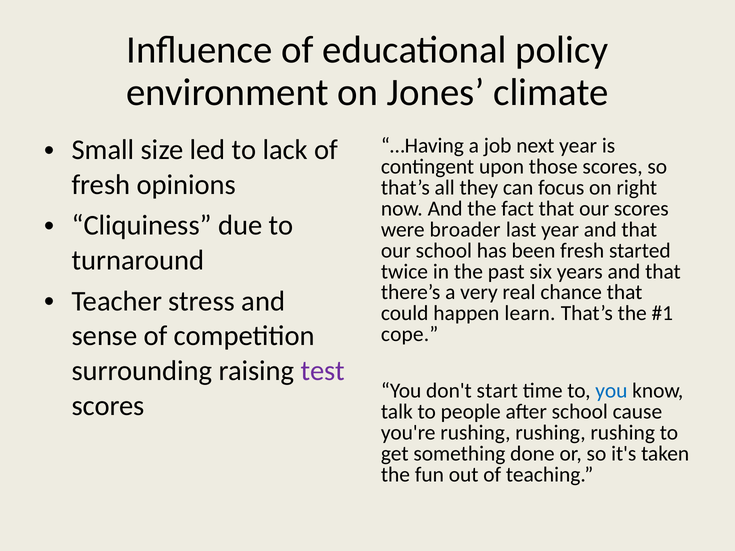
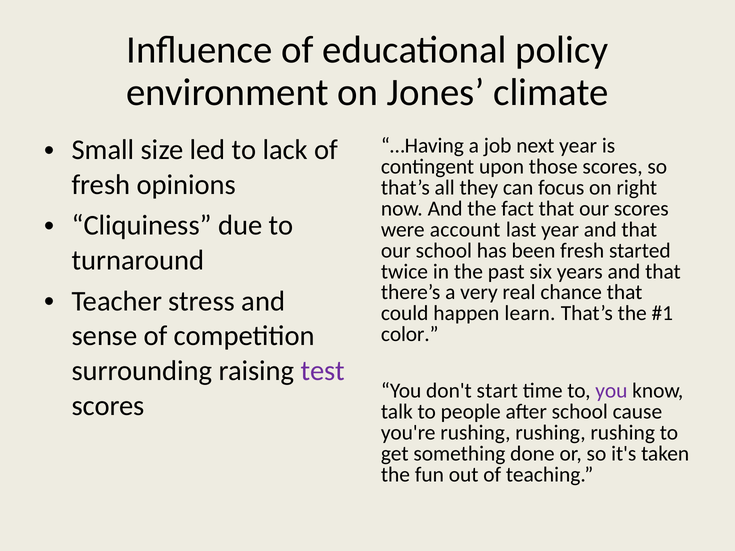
broader: broader -> account (465, 230)
cope: cope -> color (410, 334)
you colour: blue -> purple (611, 391)
